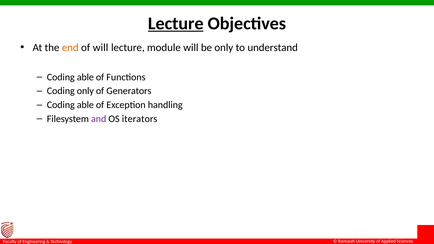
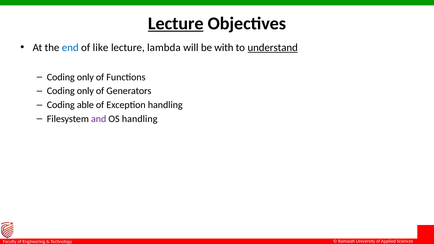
end colour: orange -> blue (70, 48)
of will: will -> like (101, 48)
module: module -> lambda (164, 48)
be only: only -> with (224, 48)
understand underline: none -> present (273, 48)
able: able -> only (85, 77)
OS iterators: iterators -> handling (140, 119)
